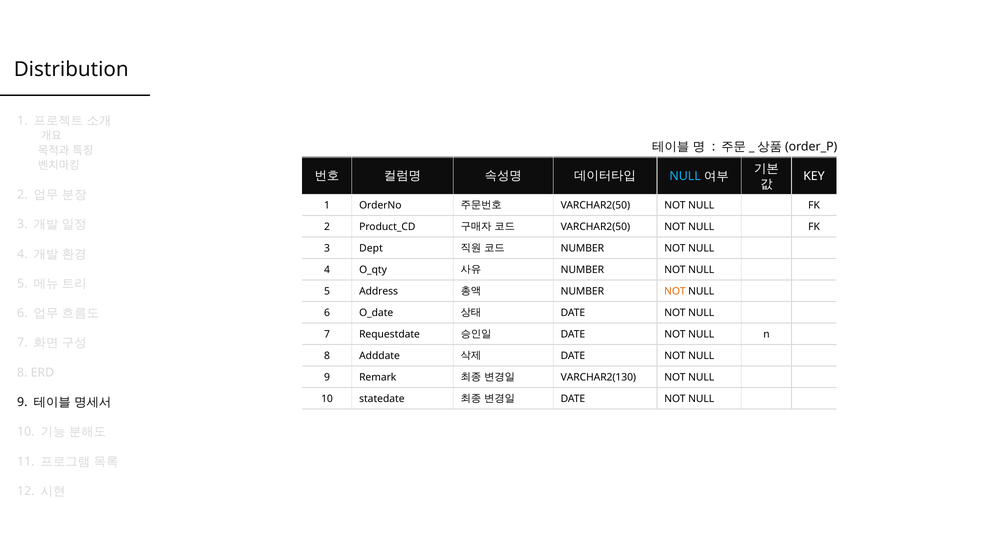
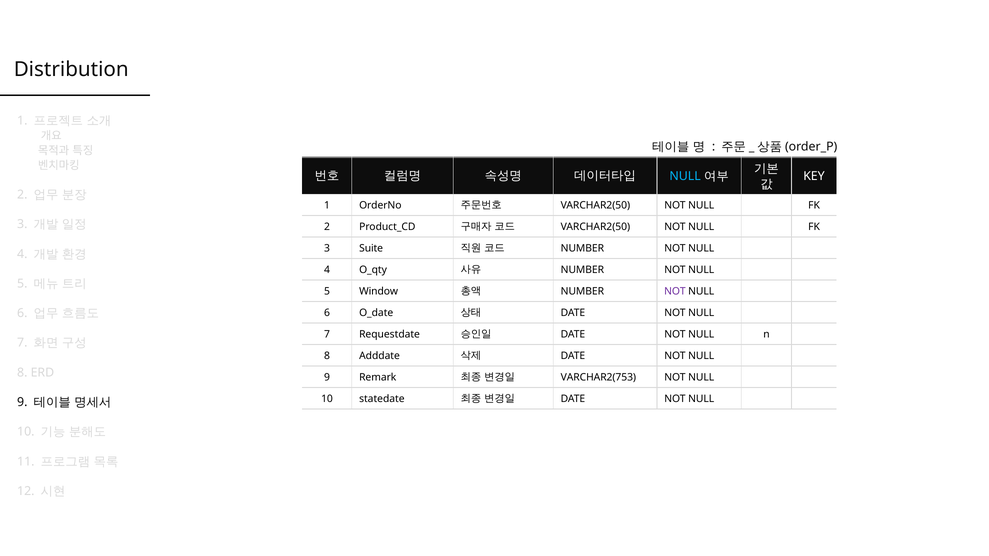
Dept: Dept -> Suite (371, 249)
Address: Address -> Window (379, 292)
NOT colour: orange -> purple (675, 292)
VARCHAR2(130: VARCHAR2(130 -> VARCHAR2(753 (598, 378)
